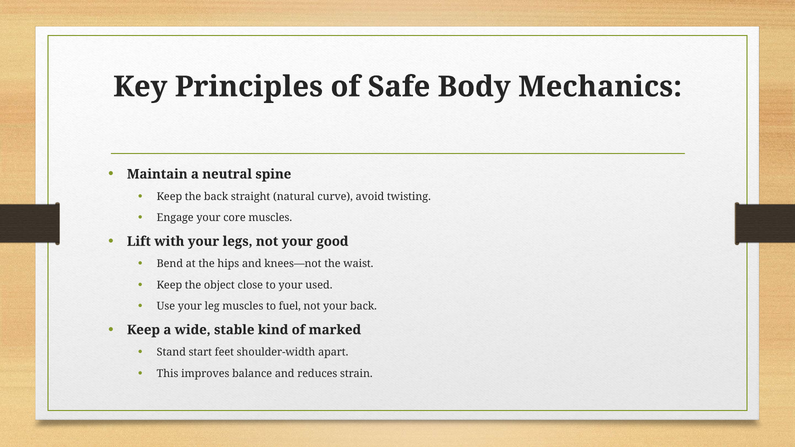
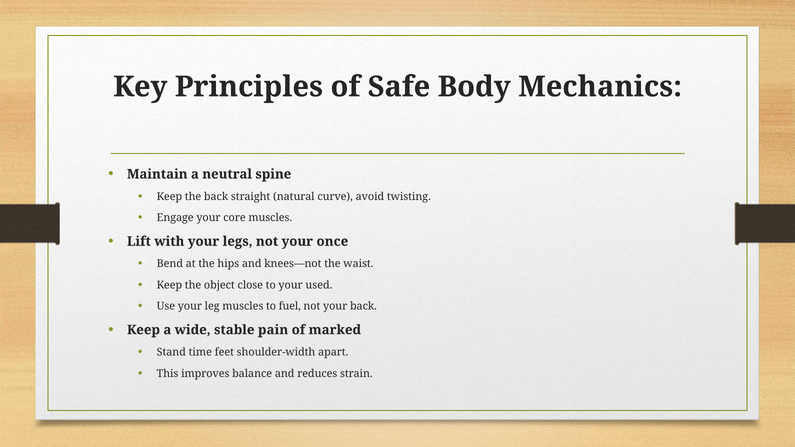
good: good -> once (332, 241)
kind: kind -> pain (273, 330)
start: start -> time (200, 353)
